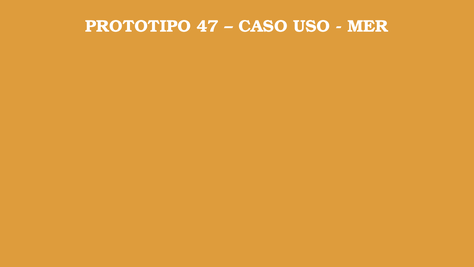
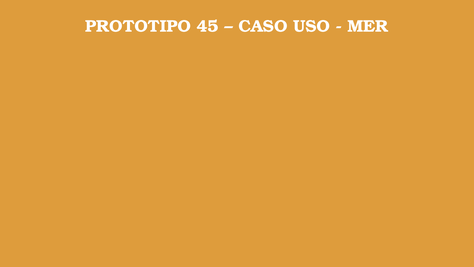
47: 47 -> 45 (208, 26)
